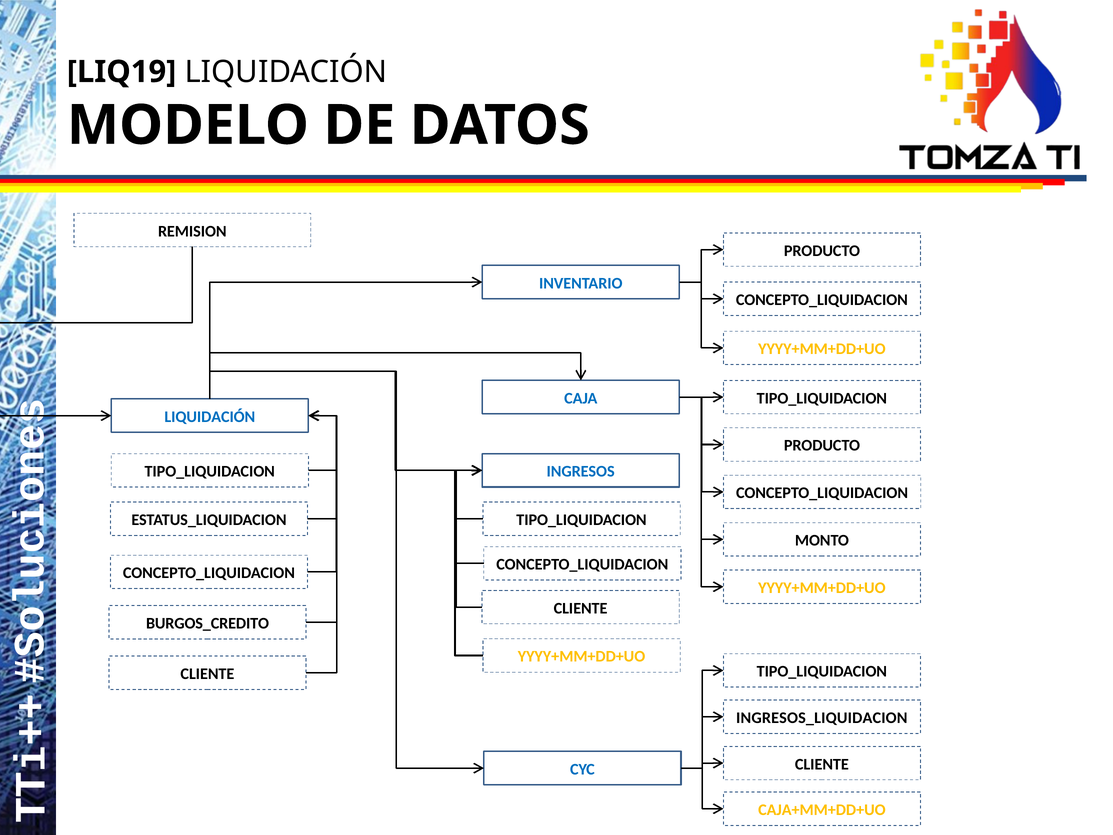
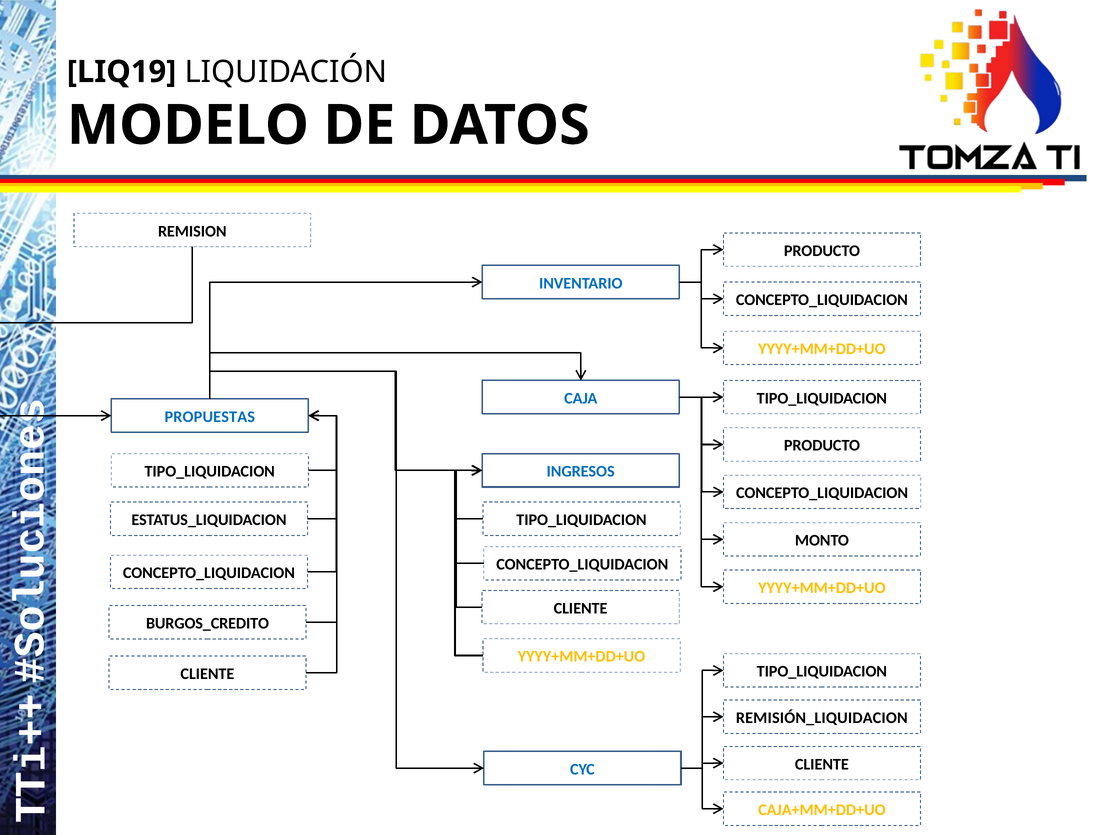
LIQUIDACIÓN: LIQUIDACIÓN -> PROPUESTAS (210, 417)
INGRESOS_LIQUIDACION: INGRESOS_LIQUIDACION -> REMISIÓN_LIQUIDACION (822, 718)
